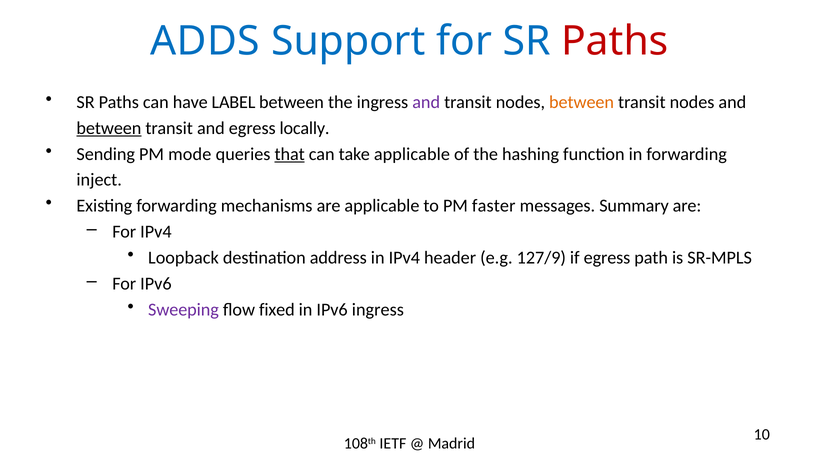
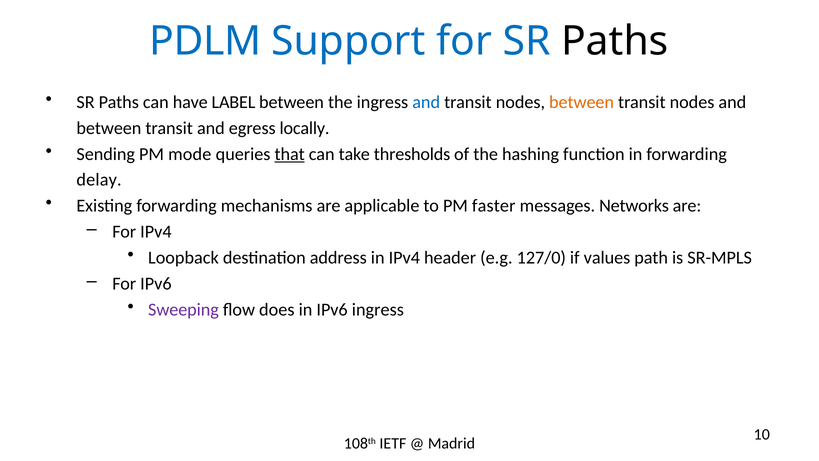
ADDS: ADDS -> PDLM (206, 41)
Paths colour: red -> black (615, 41)
and colour: purple -> blue (426, 102)
between underline: present -> none (109, 128)
take applicable: applicable -> thresholds (412, 154)
inject: inject -> delay (99, 180)
Summary: Summary -> Networks (634, 206)
127/9: 127/9 -> 127/0 (541, 258)
if egress: egress -> values (607, 258)
fixed: fixed -> does (277, 309)
